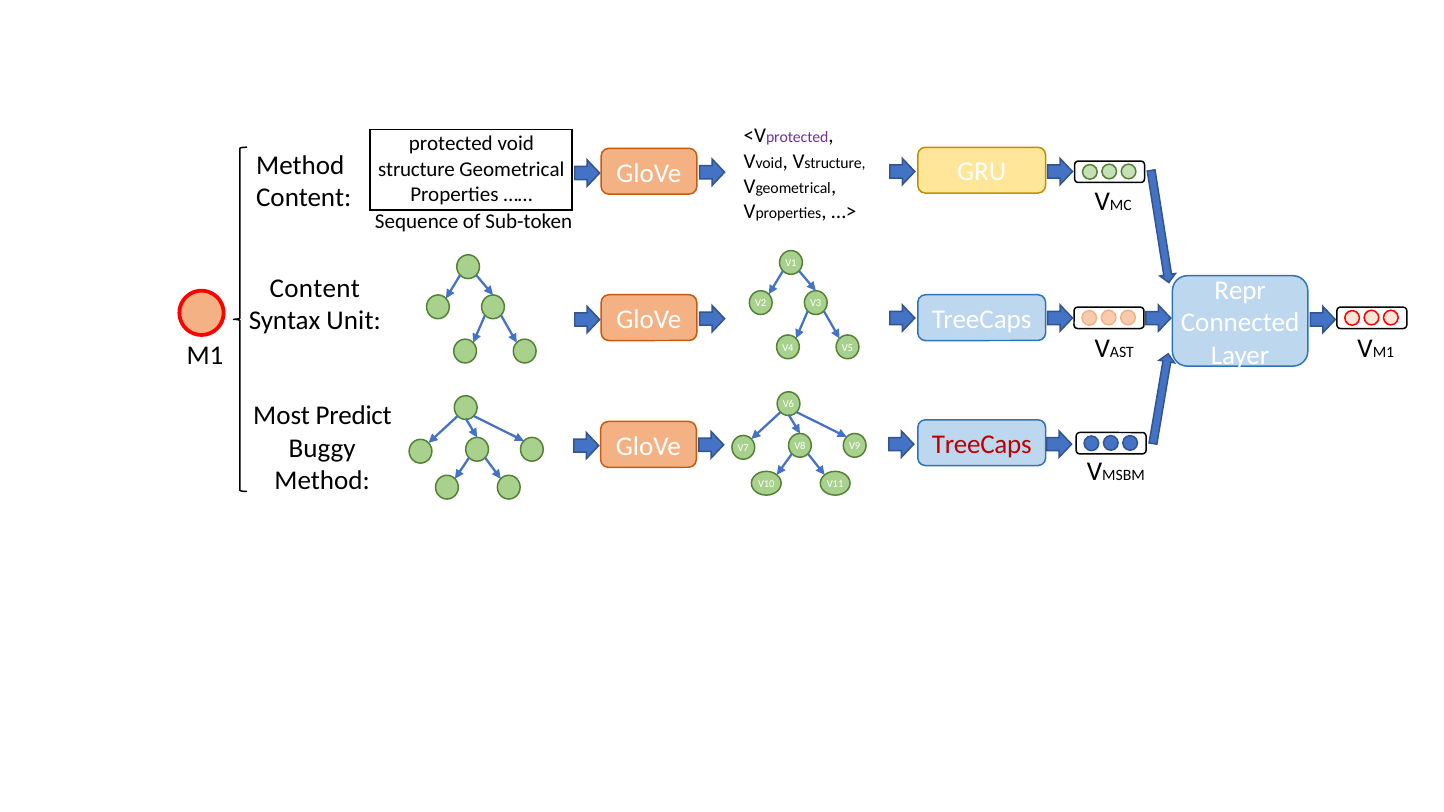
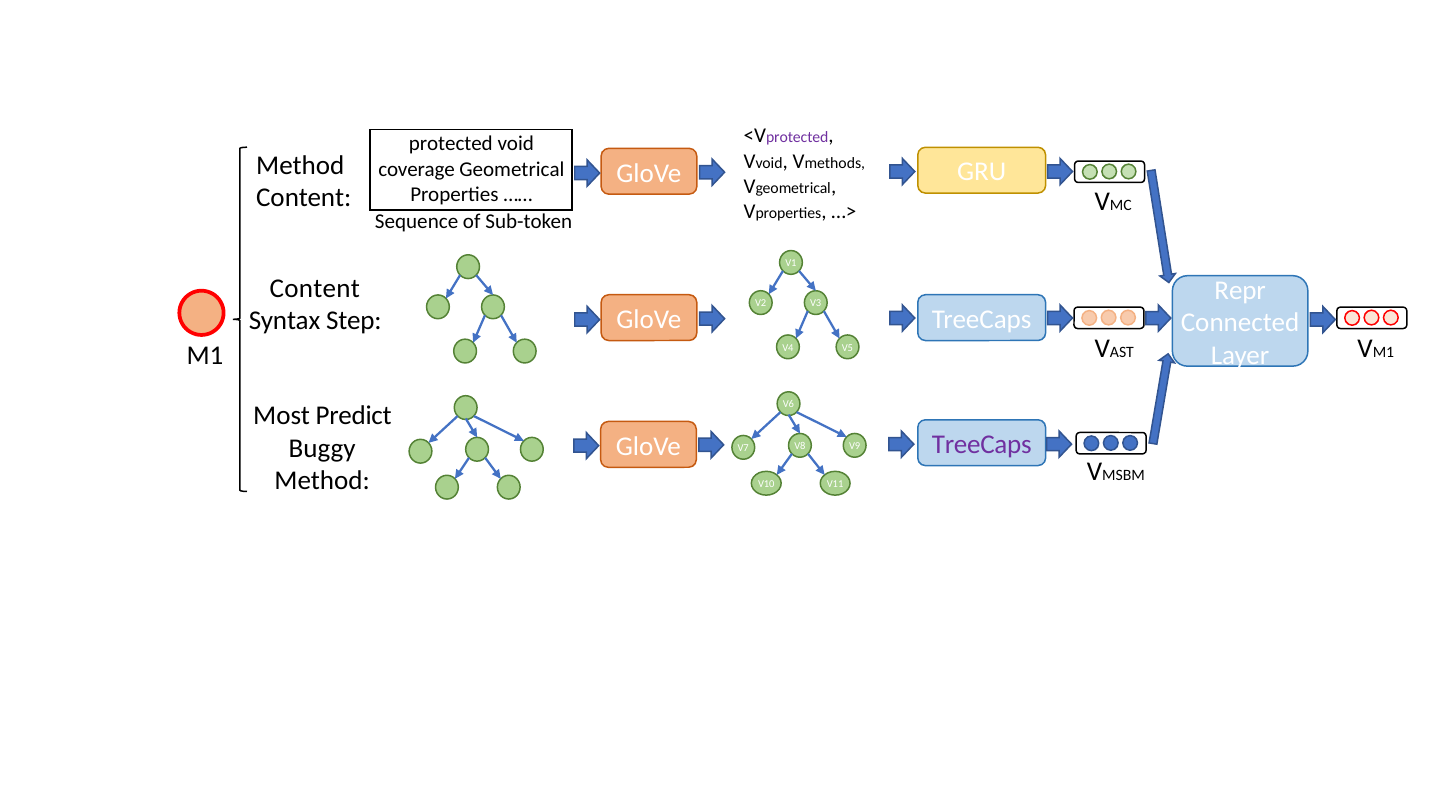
structure: structure -> methods (835, 163)
structure: structure -> coverage (417, 169)
Unit: Unit -> Step (354, 321)
TreeCaps colour: red -> purple (982, 445)
